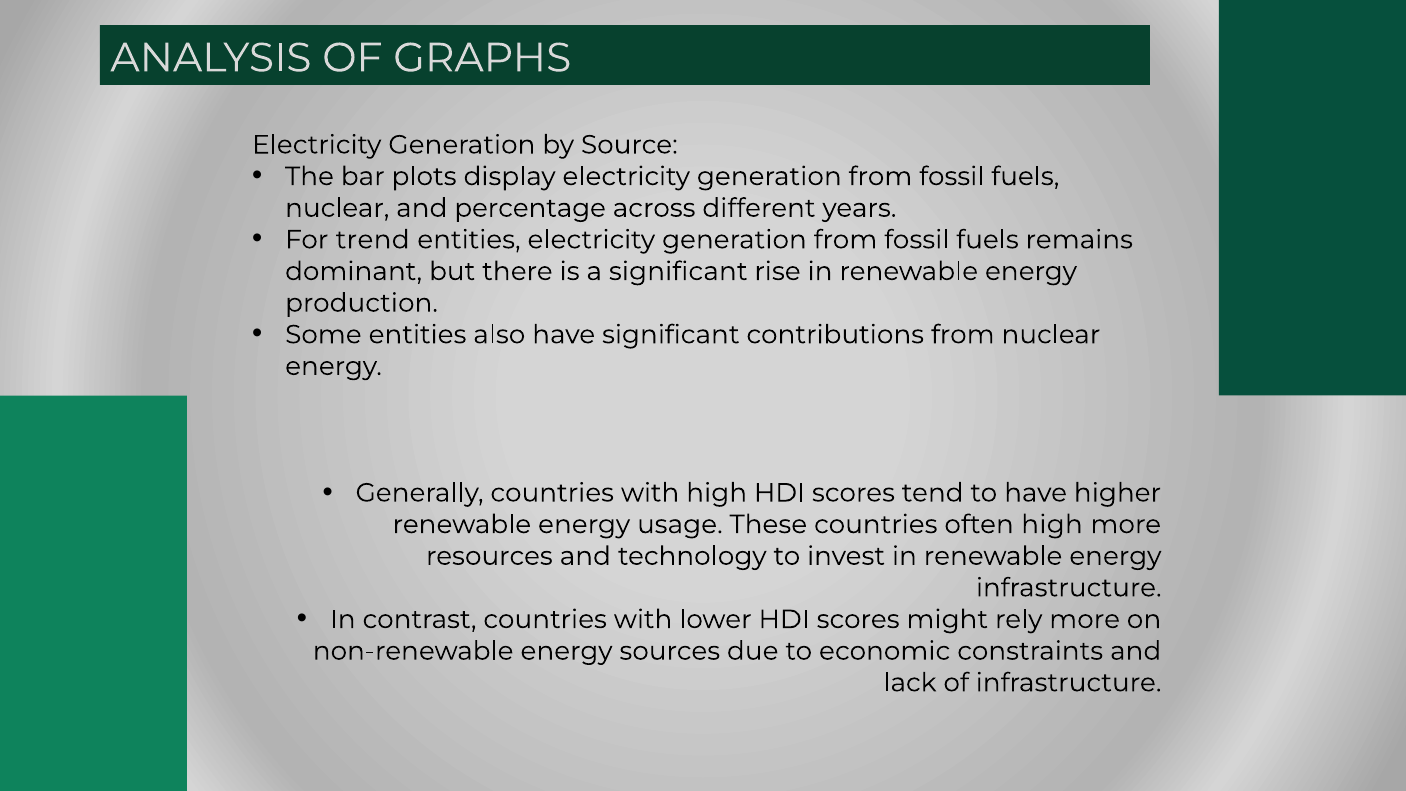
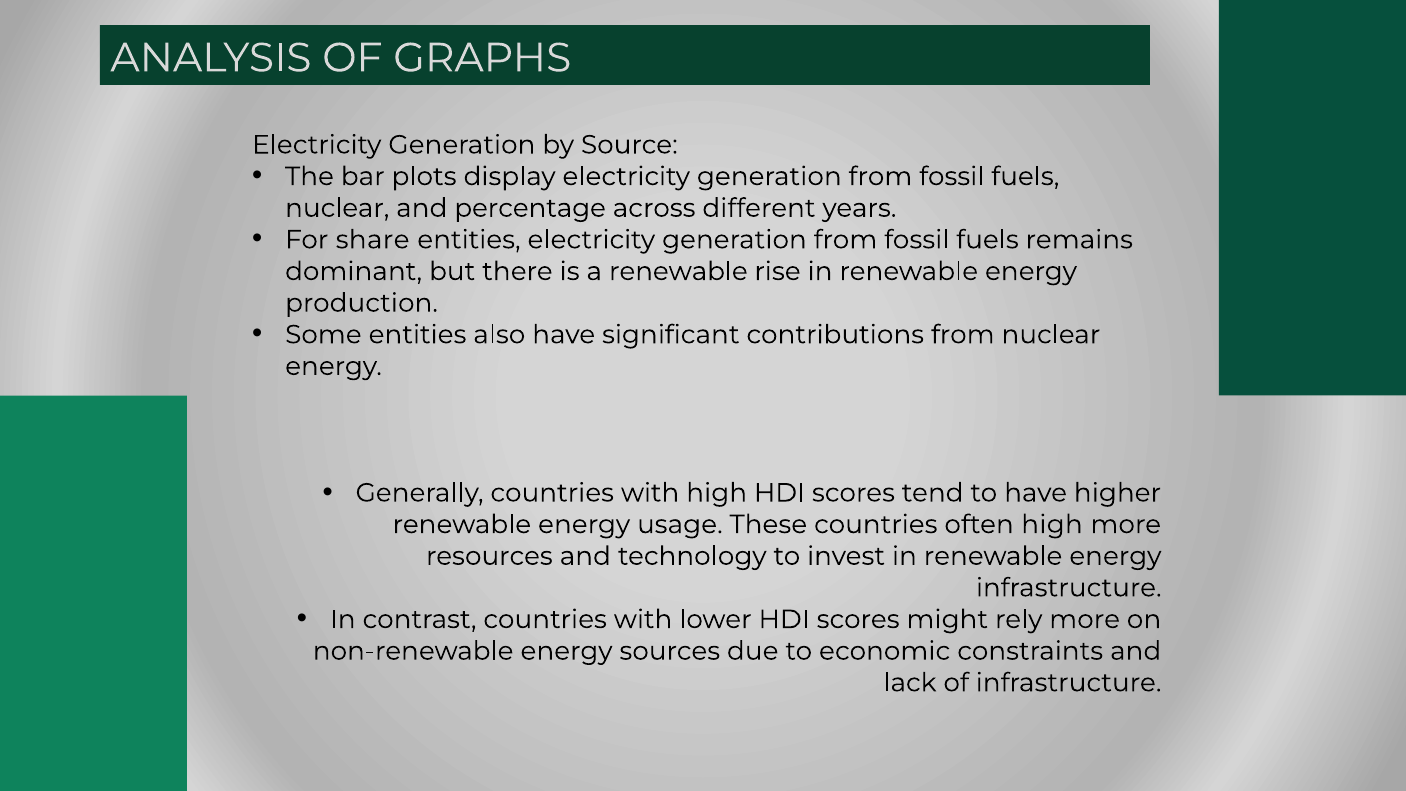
trend: trend -> share (373, 240)
a significant: significant -> renewable (678, 271)
